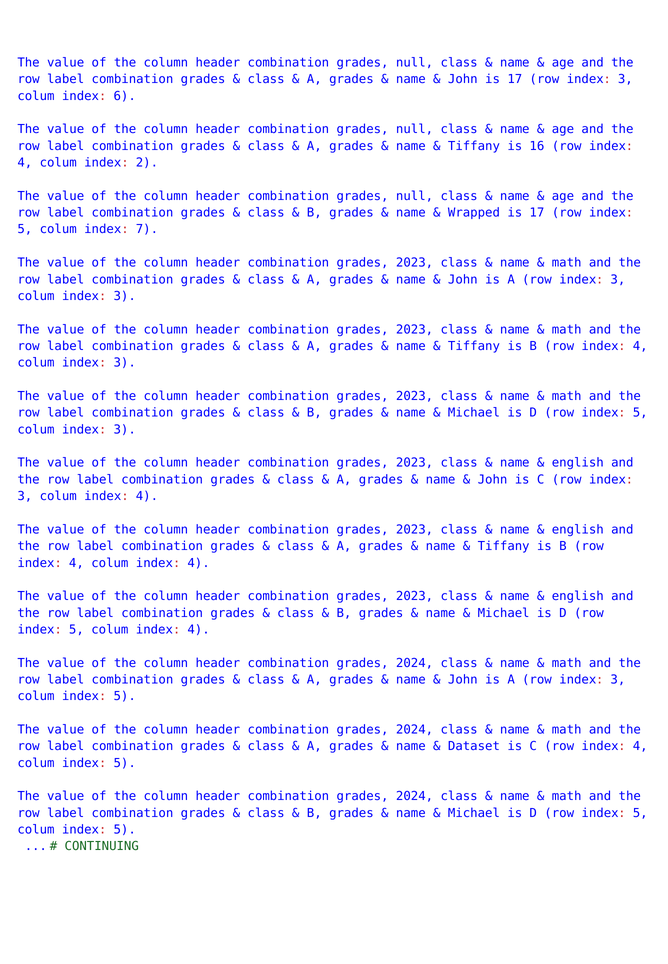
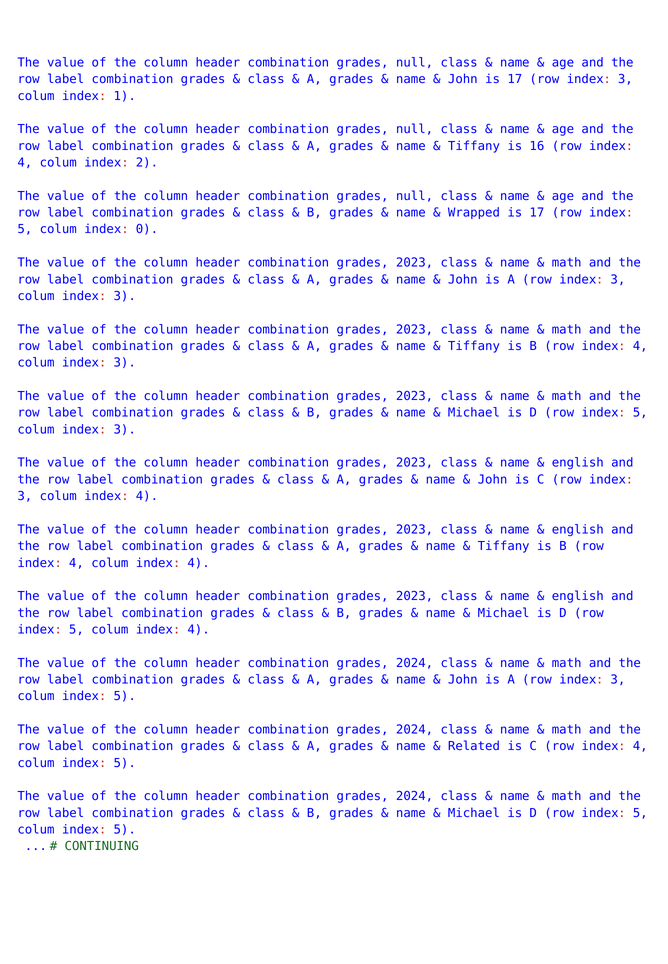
6: 6 -> 1 (125, 96)
7: 7 -> 0 (147, 230)
Dataset: Dataset -> Related (474, 747)
